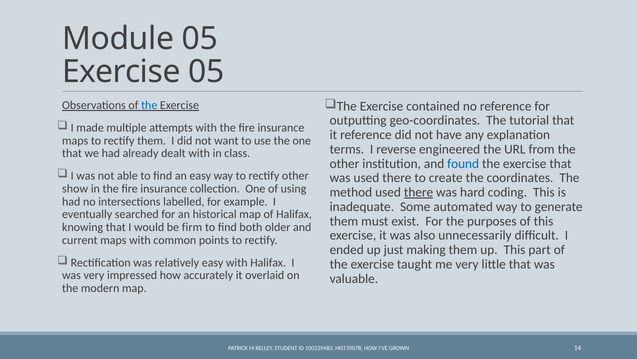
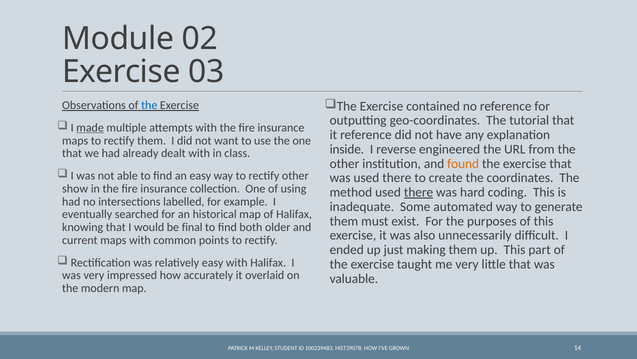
Module 05: 05 -> 02 (200, 39)
Exercise 05: 05 -> 03 (207, 71)
made underline: none -> present (90, 127)
terms: terms -> inside (347, 149)
found colour: blue -> orange (463, 163)
firm: firm -> final (192, 227)
